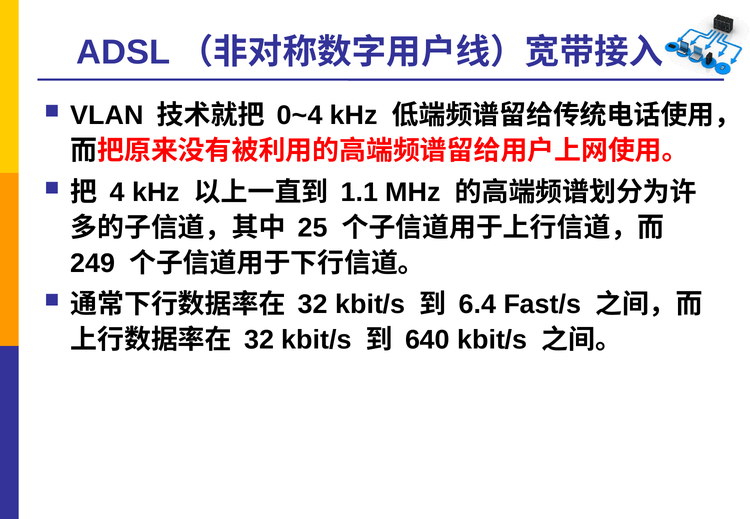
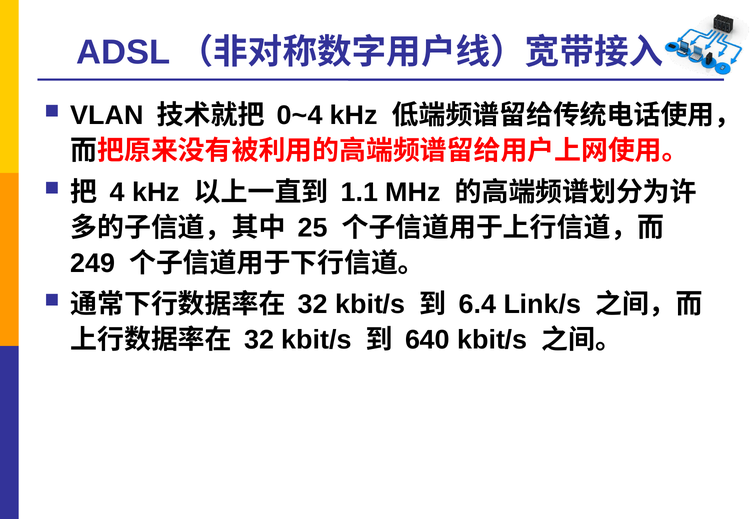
Fast/s: Fast/s -> Link/s (542, 305)
